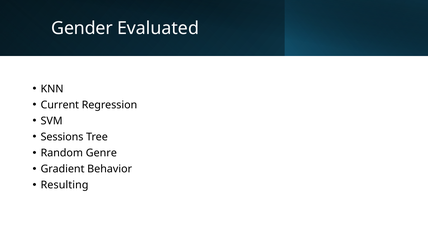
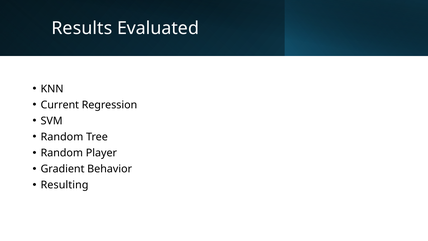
Gender: Gender -> Results (82, 28)
Sessions: Sessions -> Random (62, 137)
Genre: Genre -> Player (101, 153)
